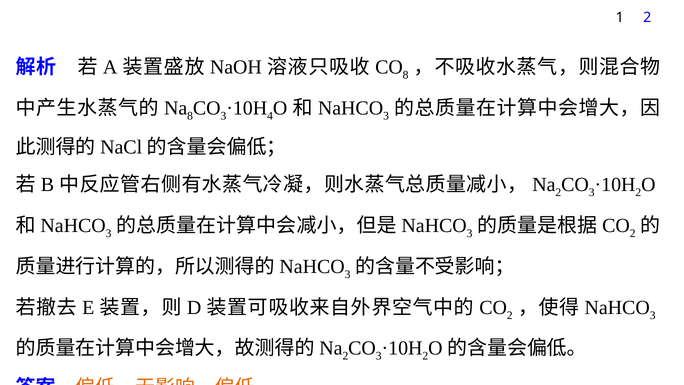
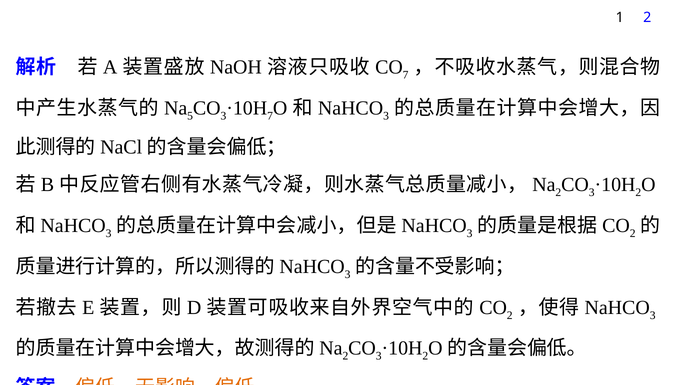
8: 8 -> 7 (406, 75)
8: 8 -> 5 (190, 116)
4: 4 -> 7 (270, 116)
